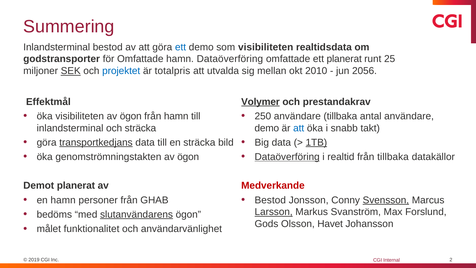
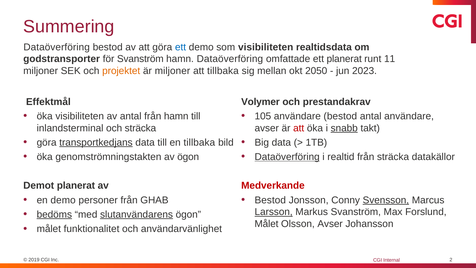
Inlandsterminal: Inlandsterminal -> Dataöverföring (57, 47)
för Omfattade: Omfattade -> Svanström (140, 59)
25: 25 -> 11 (390, 59)
SEK underline: present -> none (71, 71)
projektet colour: blue -> orange (121, 71)
är totalpris: totalpris -> miljoner (172, 71)
att utvalda: utvalda -> tillbaka (223, 71)
2010: 2010 -> 2050 (316, 71)
2056: 2056 -> 2023 (364, 71)
Volymer underline: present -> none (260, 102)
visibiliteten av ögon: ögon -> antal (131, 116)
250: 250 -> 105 (263, 116)
användare tillbaka: tillbaka -> bestod (340, 116)
demo: demo -> avser (267, 128)
att colour: blue -> red (299, 128)
snabb underline: none -> present (344, 128)
en sträcka: sträcka -> tillbaka (199, 142)
1TB underline: present -> none (316, 142)
från tillbaka: tillbaka -> sträcka (393, 157)
en hamn: hamn -> demo (63, 200)
bedöms underline: none -> present (54, 214)
Gods: Gods -> Målet (267, 224)
Olsson Havet: Havet -> Avser (330, 224)
